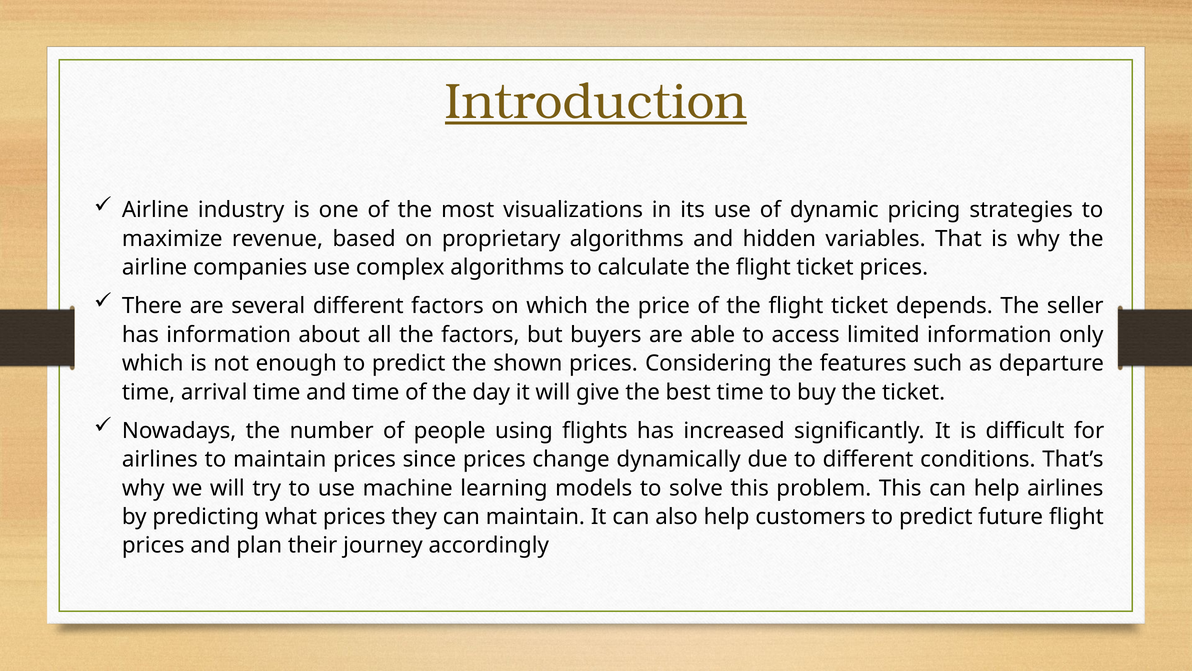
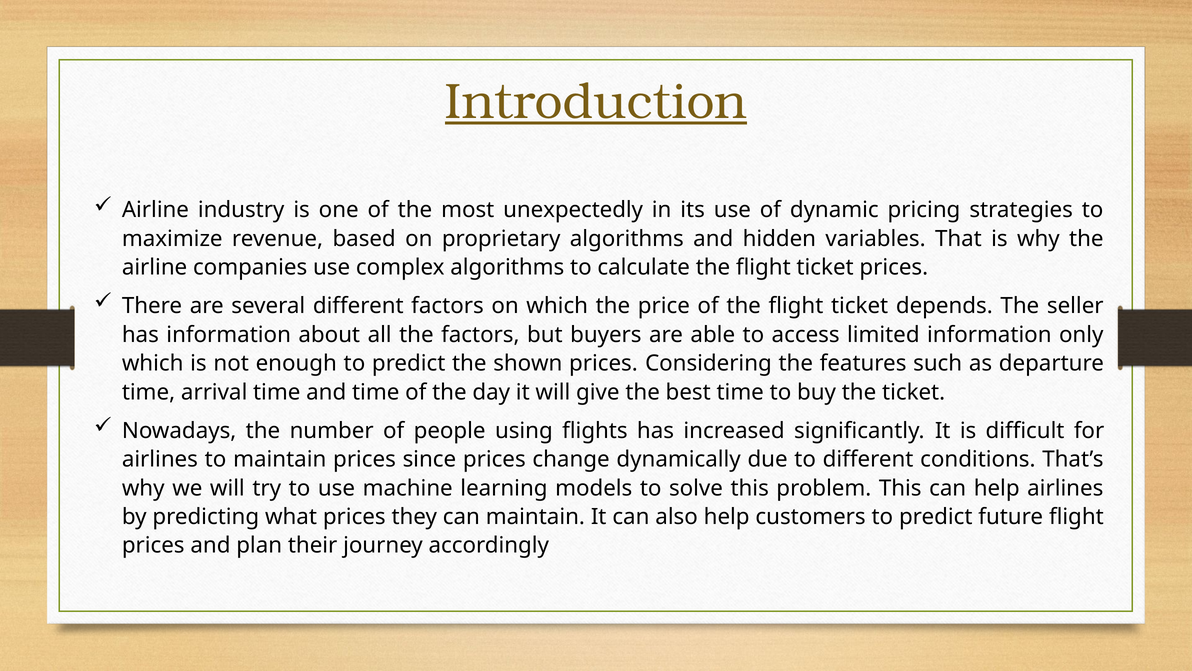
visualizations: visualizations -> unexpectedly (573, 210)
